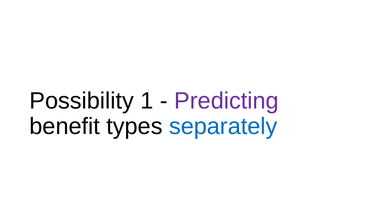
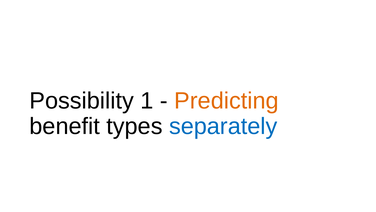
Predicting colour: purple -> orange (226, 101)
